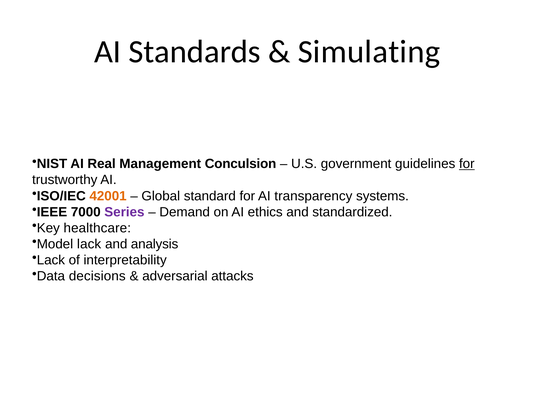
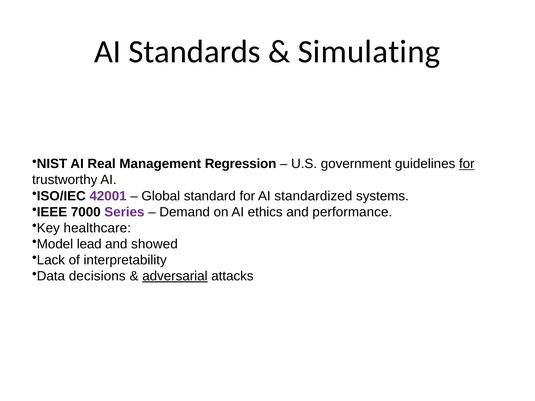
Conculsion: Conculsion -> Regression (241, 164)
42001 colour: orange -> purple (108, 196)
transparency: transparency -> standardized (313, 196)
standardized: standardized -> performance (352, 212)
Model lack: lack -> lead (89, 244)
analysis: analysis -> showed (154, 244)
adversarial underline: none -> present (175, 276)
